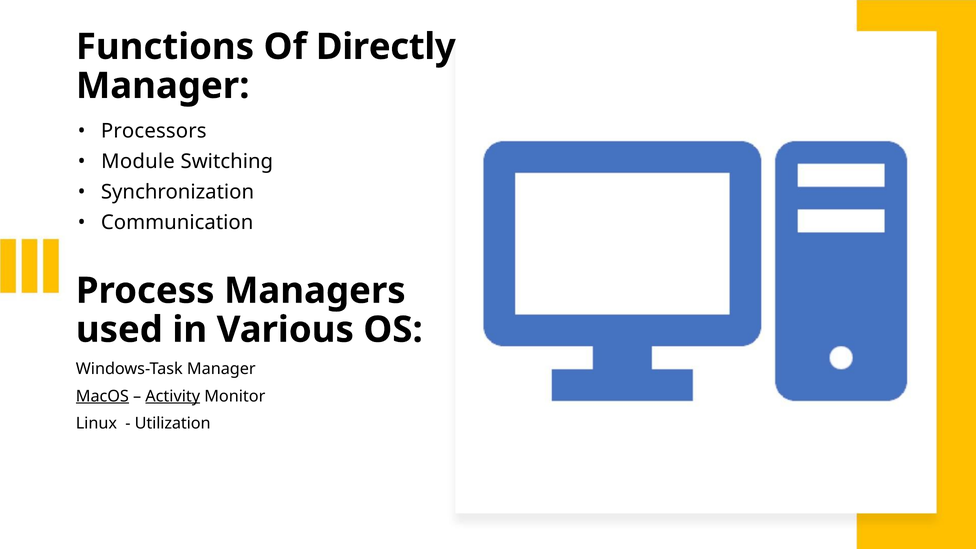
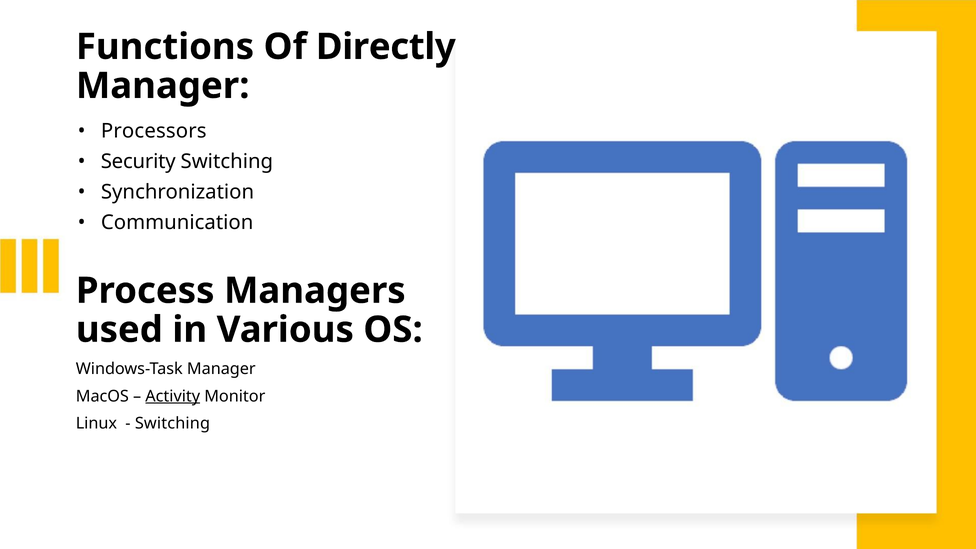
Module: Module -> Security (138, 162)
MacOS underline: present -> none (102, 396)
Utilization: Utilization -> Switching (172, 423)
